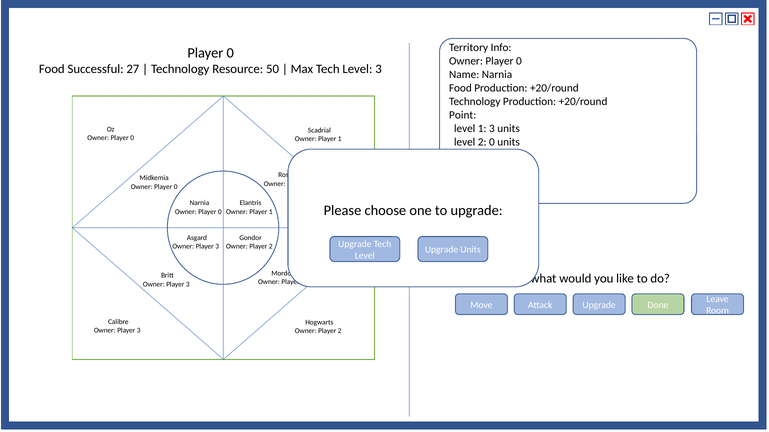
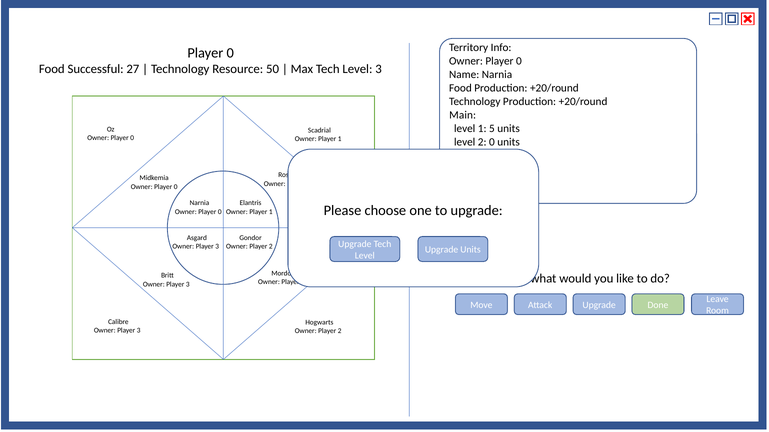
Point: Point -> Main (463, 115)
1 3: 3 -> 5 (492, 129)
